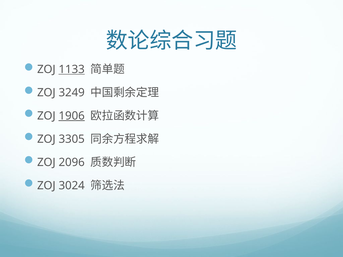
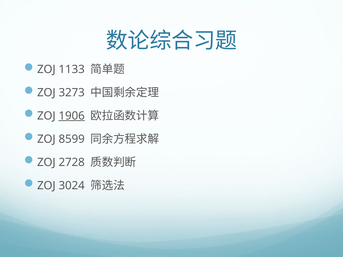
1133 underline: present -> none (72, 69)
3249: 3249 -> 3273 (72, 93)
3305: 3305 -> 8599 (72, 139)
2096: 2096 -> 2728 (72, 162)
